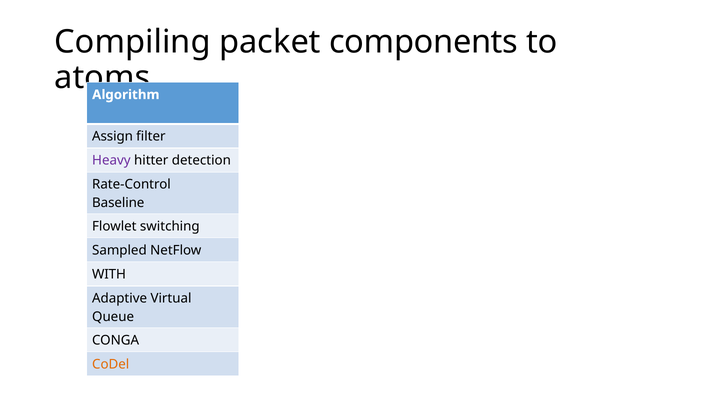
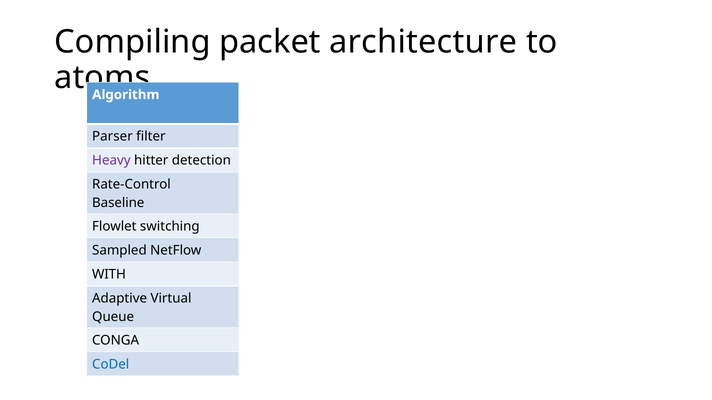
components: components -> architecture (423, 42)
Assign: Assign -> Parser (112, 137)
CoDel colour: orange -> blue (111, 365)
